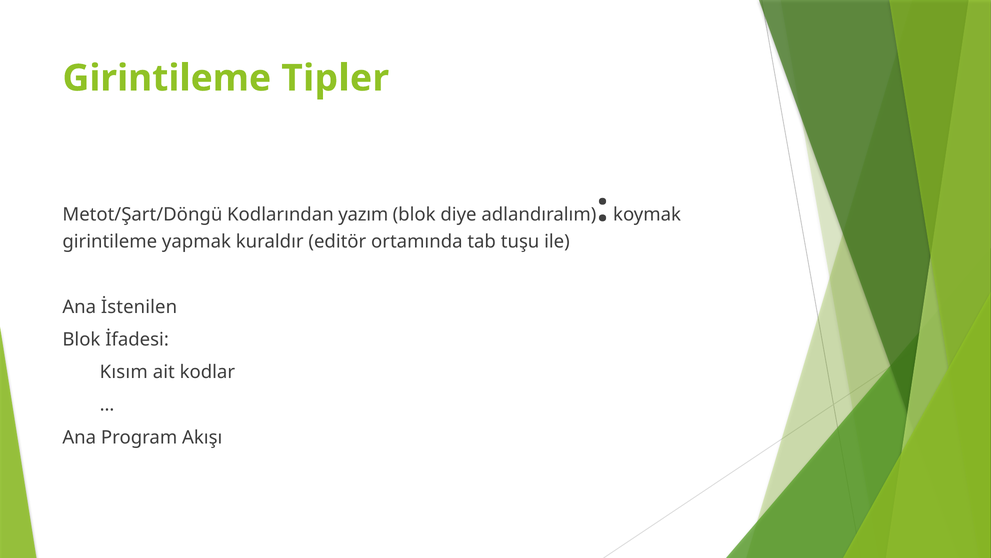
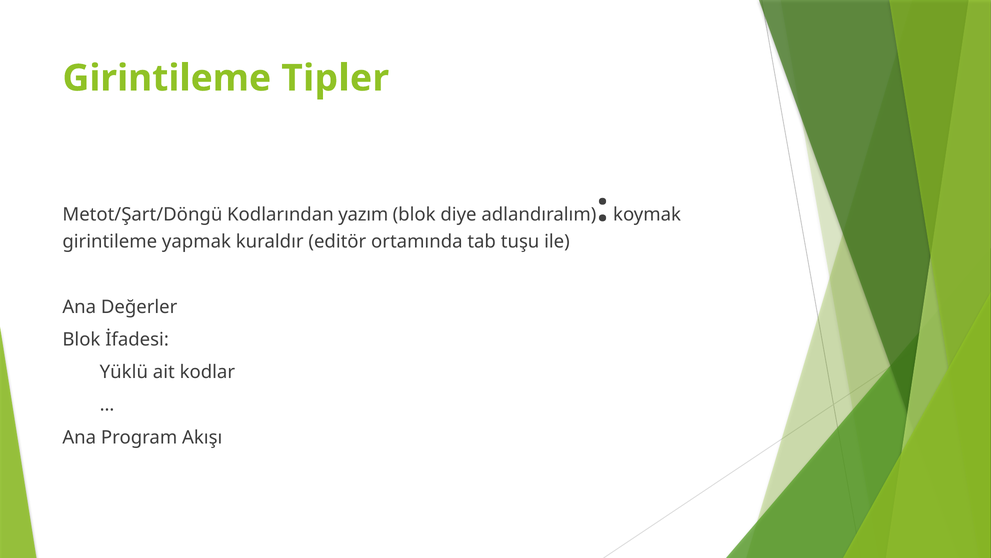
İstenilen: İstenilen -> Değerler (139, 307)
Kısım: Kısım -> Yüklü (124, 372)
